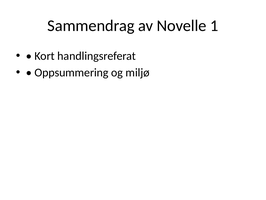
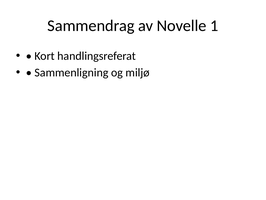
Oppsummering: Oppsummering -> Sammenligning (71, 72)
